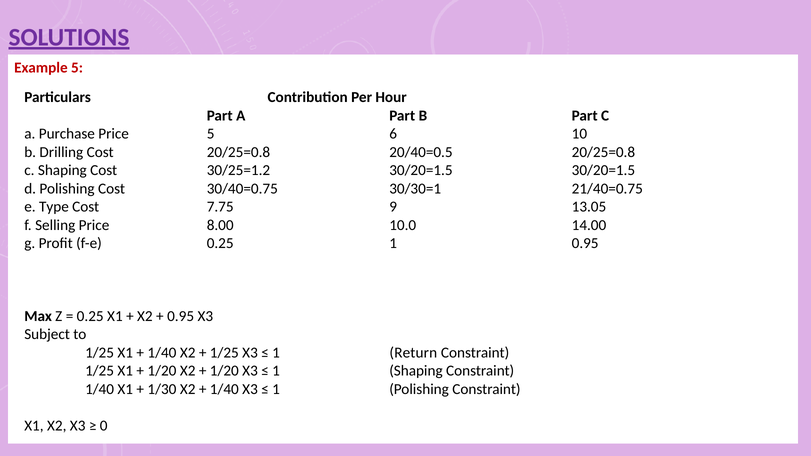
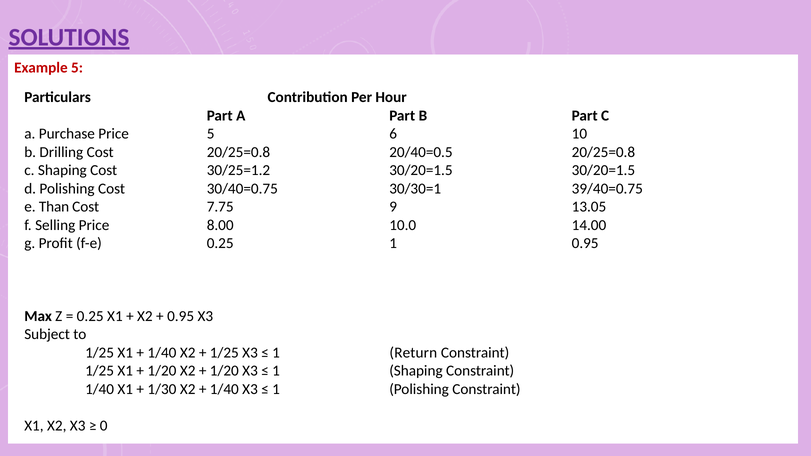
21/40=0.75: 21/40=0.75 -> 39/40=0.75 (607, 189)
Type: Type -> Than (54, 207)
